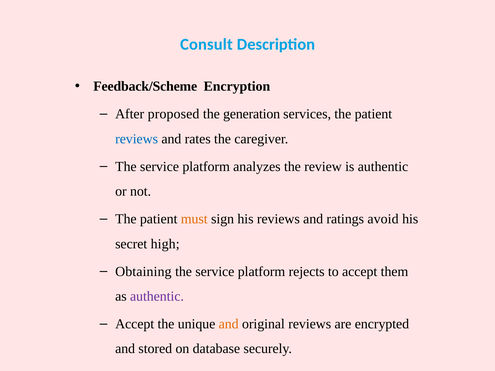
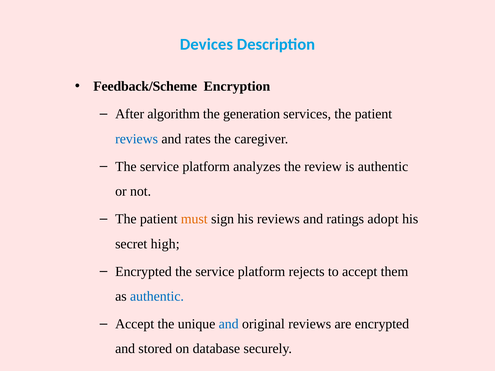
Consult: Consult -> Devices (206, 44)
proposed: proposed -> algorithm (174, 114)
avoid: avoid -> adopt (383, 219)
Obtaining: Obtaining -> Encrypted (143, 272)
authentic colour: purple -> blue (157, 296)
and colour: orange -> blue (229, 324)
